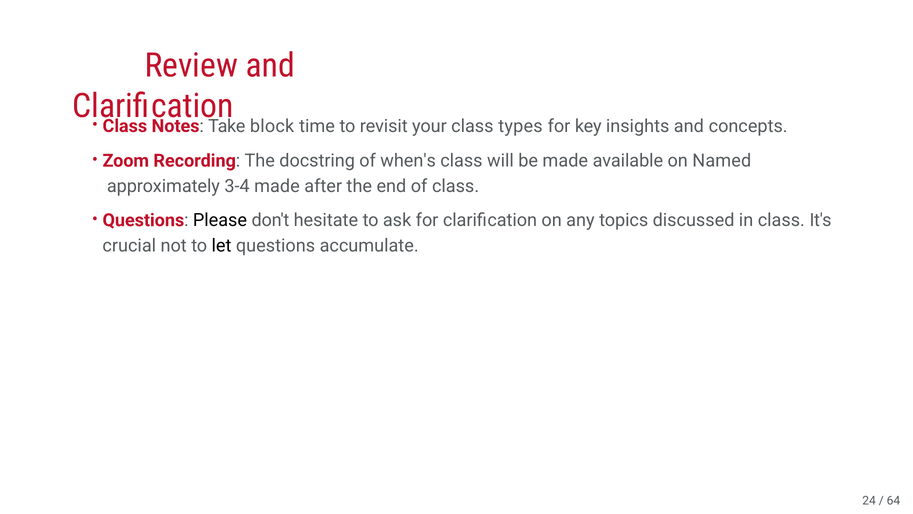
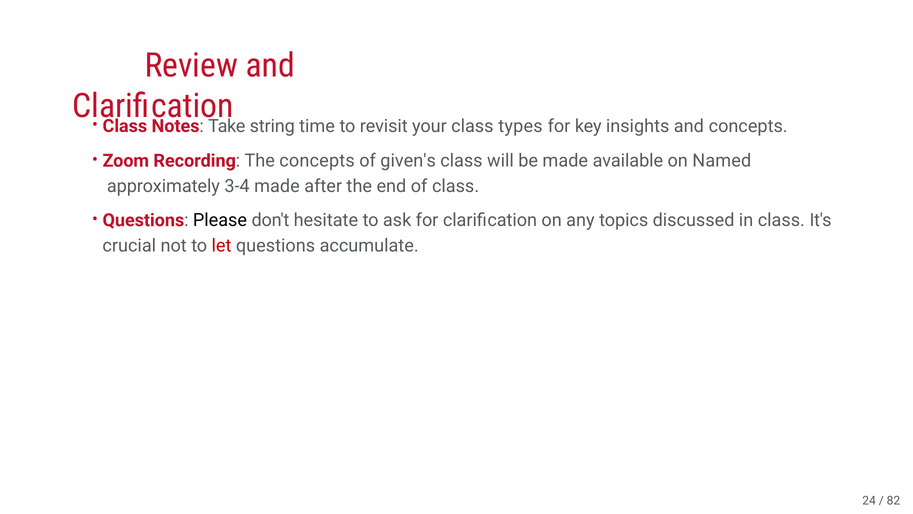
block: block -> string (272, 126)
The docstring: docstring -> concepts (317, 161)
when's: when's -> given's (408, 161)
let colour: black -> red (222, 246)
64: 64 -> 82 (893, 501)
